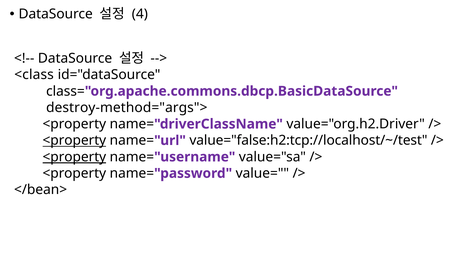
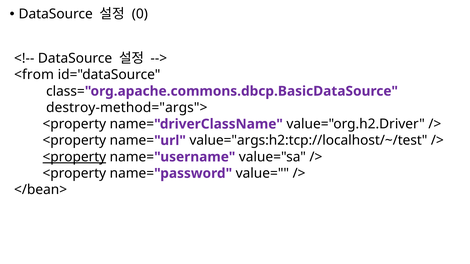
4: 4 -> 0 (140, 14)
<class: <class -> <from (34, 75)
<property underline: present -> none (74, 141)
value="false:h2:tcp://localhost/~/test: value="false:h2:tcp://localhost/~/test -> value="args:h2:tcp://localhost/~/test (308, 141)
